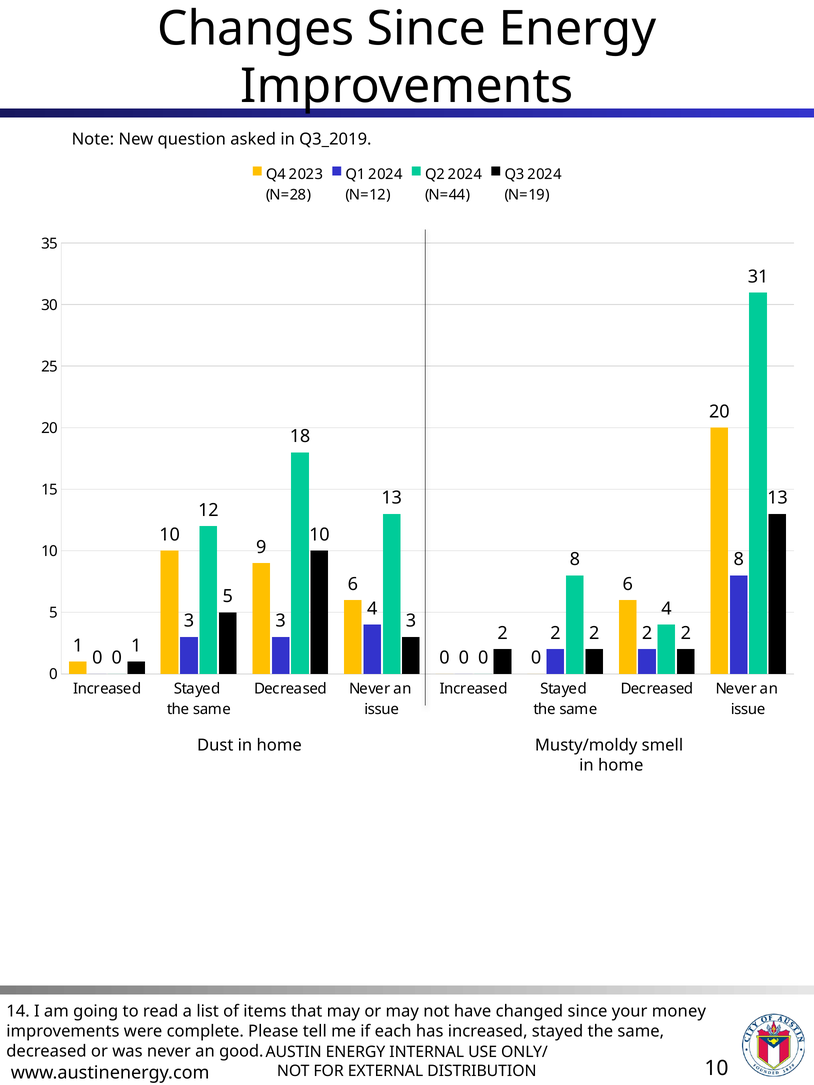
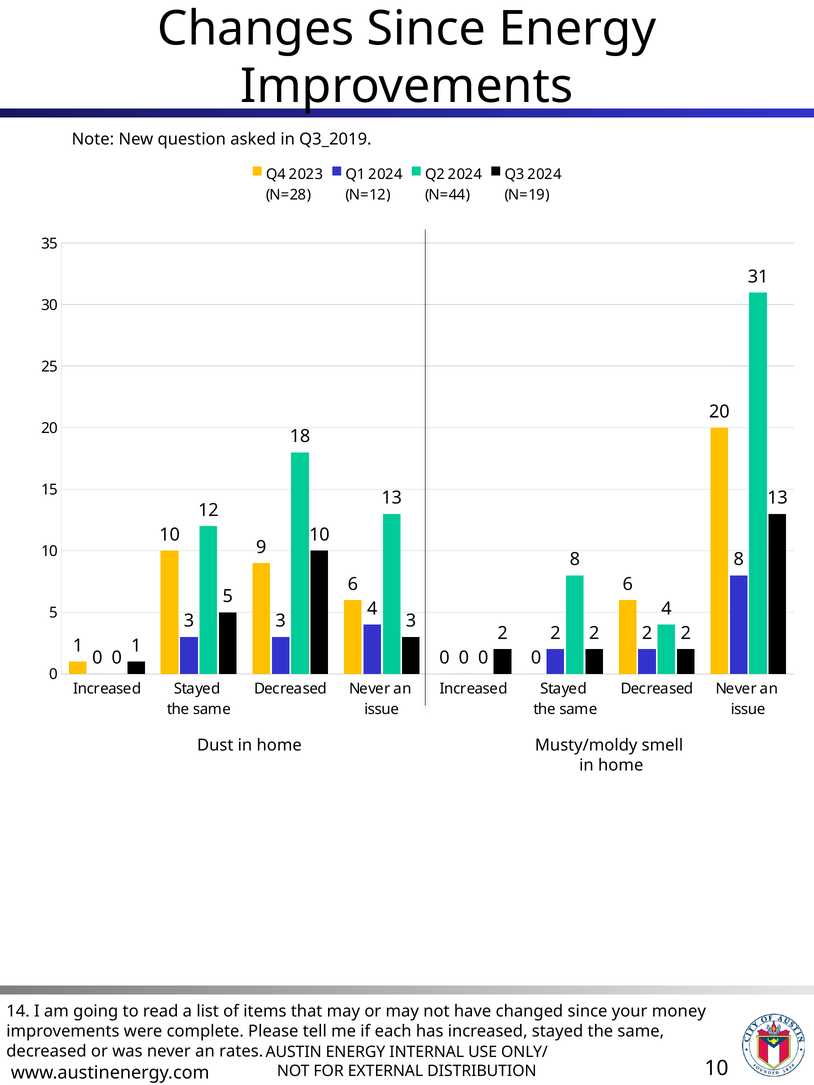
good: good -> rates (241, 1051)
